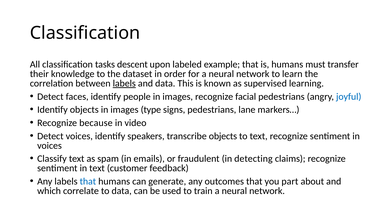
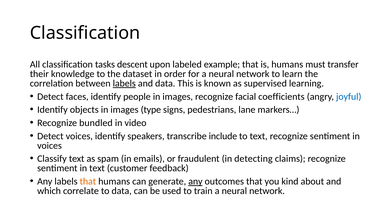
facial pedestrians: pedestrians -> coefficients (281, 97)
because: because -> bundled (96, 123)
transcribe objects: objects -> include (223, 136)
that colour: blue -> orange (88, 182)
any underline: none -> present (195, 182)
part: part -> kind (290, 182)
